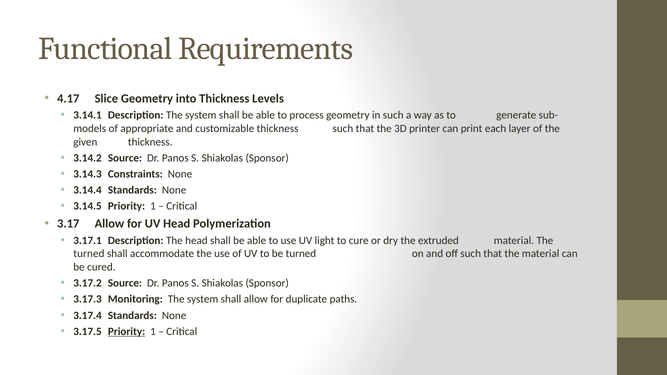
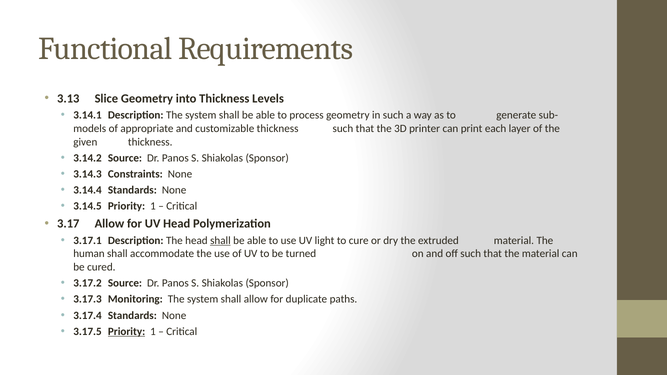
4.17: 4.17 -> 3.13 (68, 98)
shall underline: none -> present (220, 241)
turned: turned -> human (89, 254)
